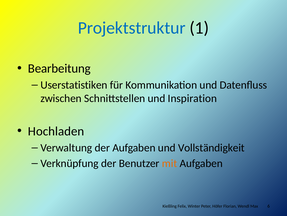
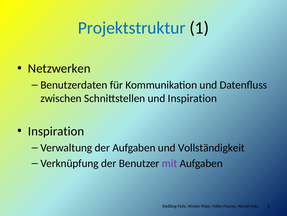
Bearbeitung: Bearbeitung -> Netzwerken (59, 68)
Userstatistiken: Userstatistiken -> Benutzerdaten (74, 85)
Hochladen: Hochladen -> Inspiration (56, 131)
mit colour: orange -> purple (170, 163)
